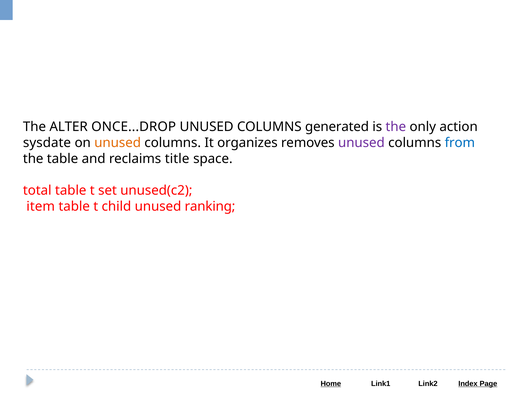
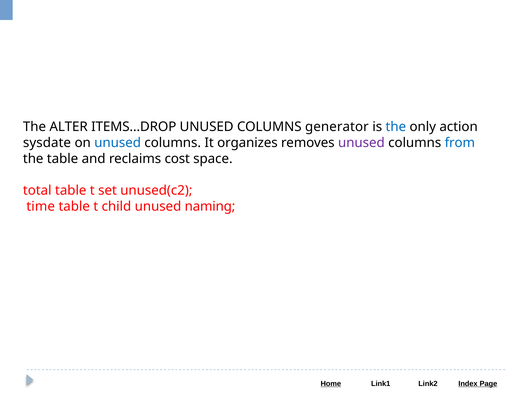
ONCE...DROP: ONCE...DROP -> ITEMS...DROP (134, 127)
generated: generated -> generator (337, 127)
the colour: purple -> blue (396, 127)
unused colour: orange -> blue (118, 143)
title: title -> cost (177, 159)
item: item -> time (41, 207)
ranking: ranking -> naming (210, 207)
